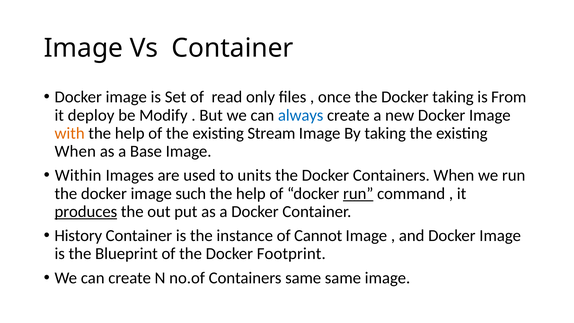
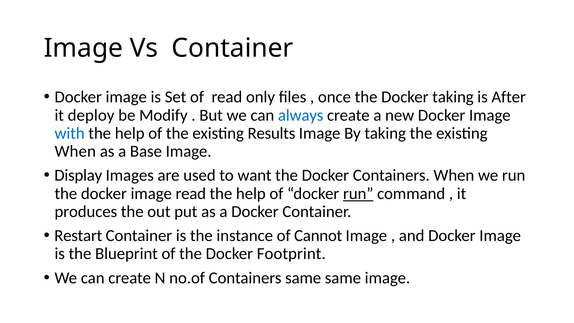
From: From -> After (509, 97)
with colour: orange -> blue (70, 133)
Stream: Stream -> Results (271, 133)
Within: Within -> Display (78, 175)
units: units -> want (255, 175)
image such: such -> read (191, 193)
produces underline: present -> none (86, 212)
History: History -> Restart (78, 236)
